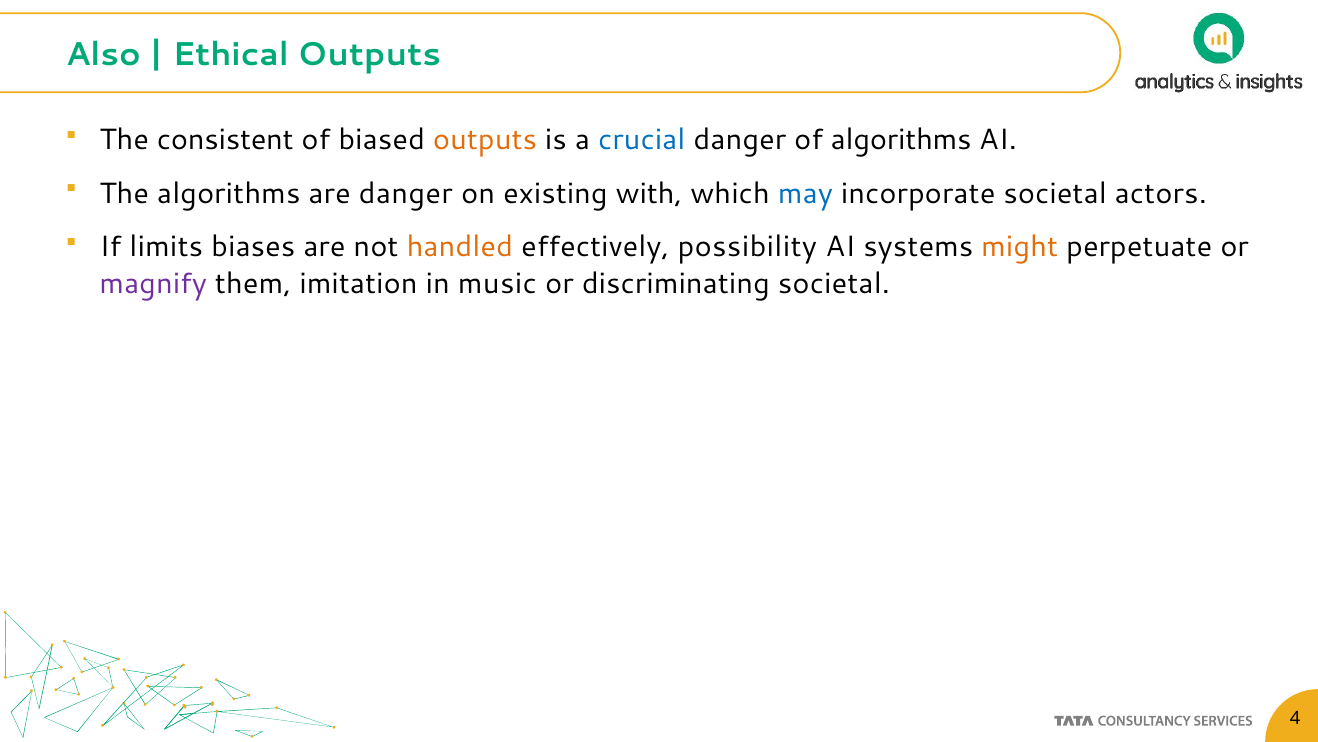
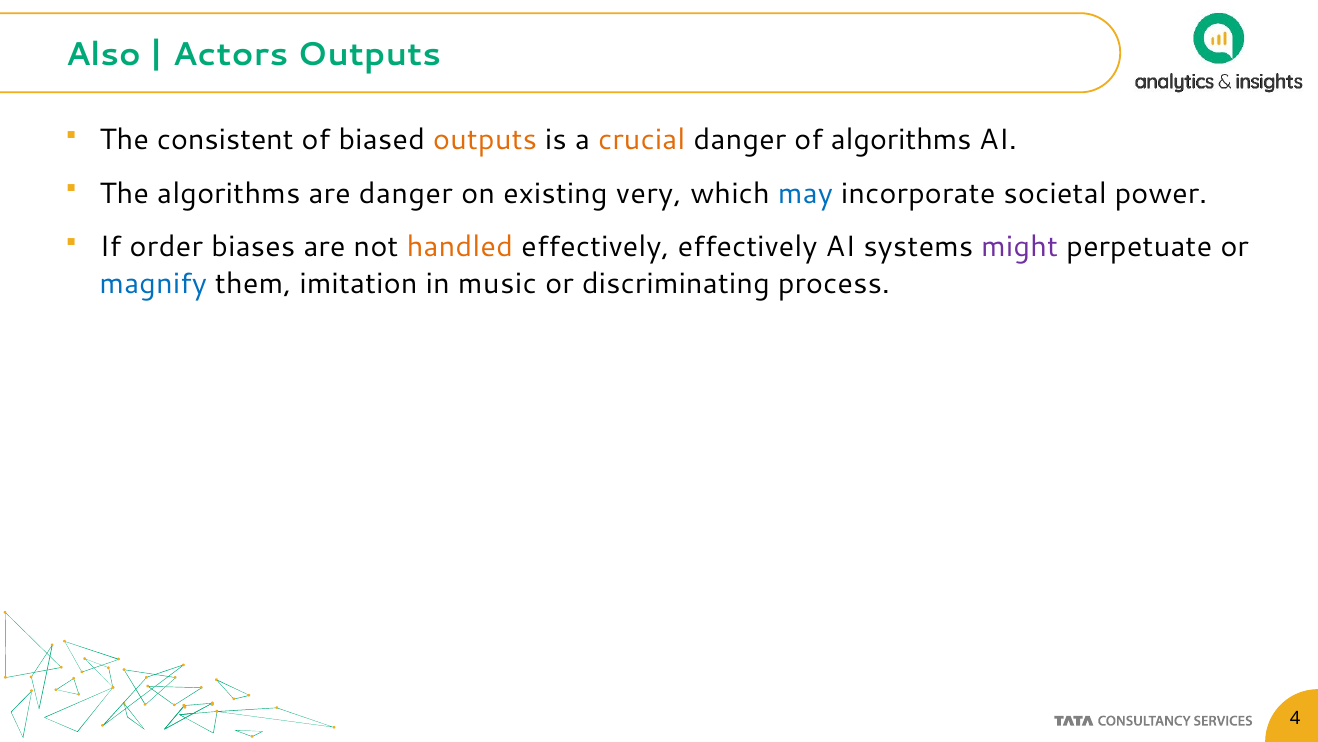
Ethical: Ethical -> Actors (230, 55)
crucial colour: blue -> orange (642, 140)
with: with -> very (649, 193)
actors: actors -> power (1161, 193)
limits: limits -> order (166, 247)
effectively possibility: possibility -> effectively (747, 247)
might colour: orange -> purple (1020, 247)
magnify colour: purple -> blue (153, 284)
discriminating societal: societal -> process (834, 284)
